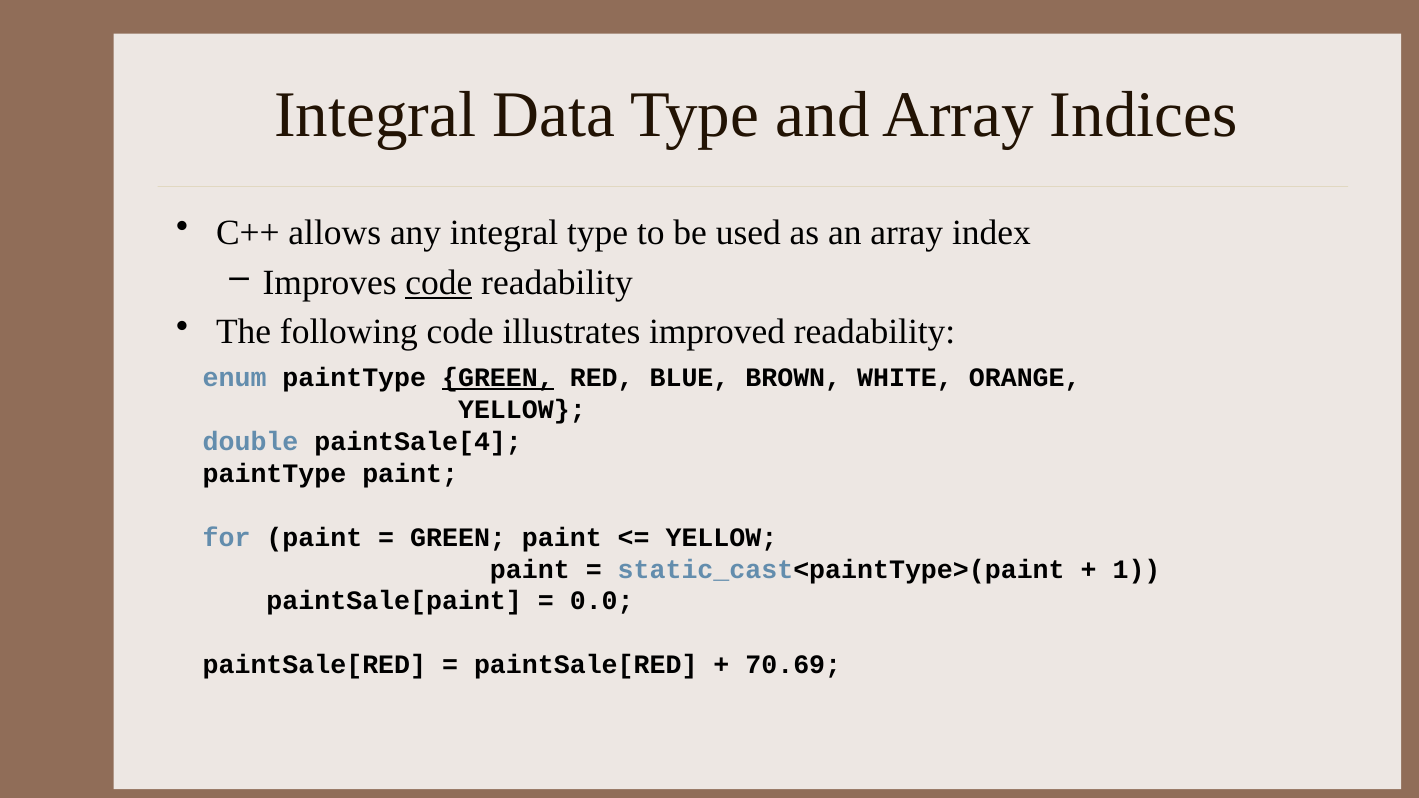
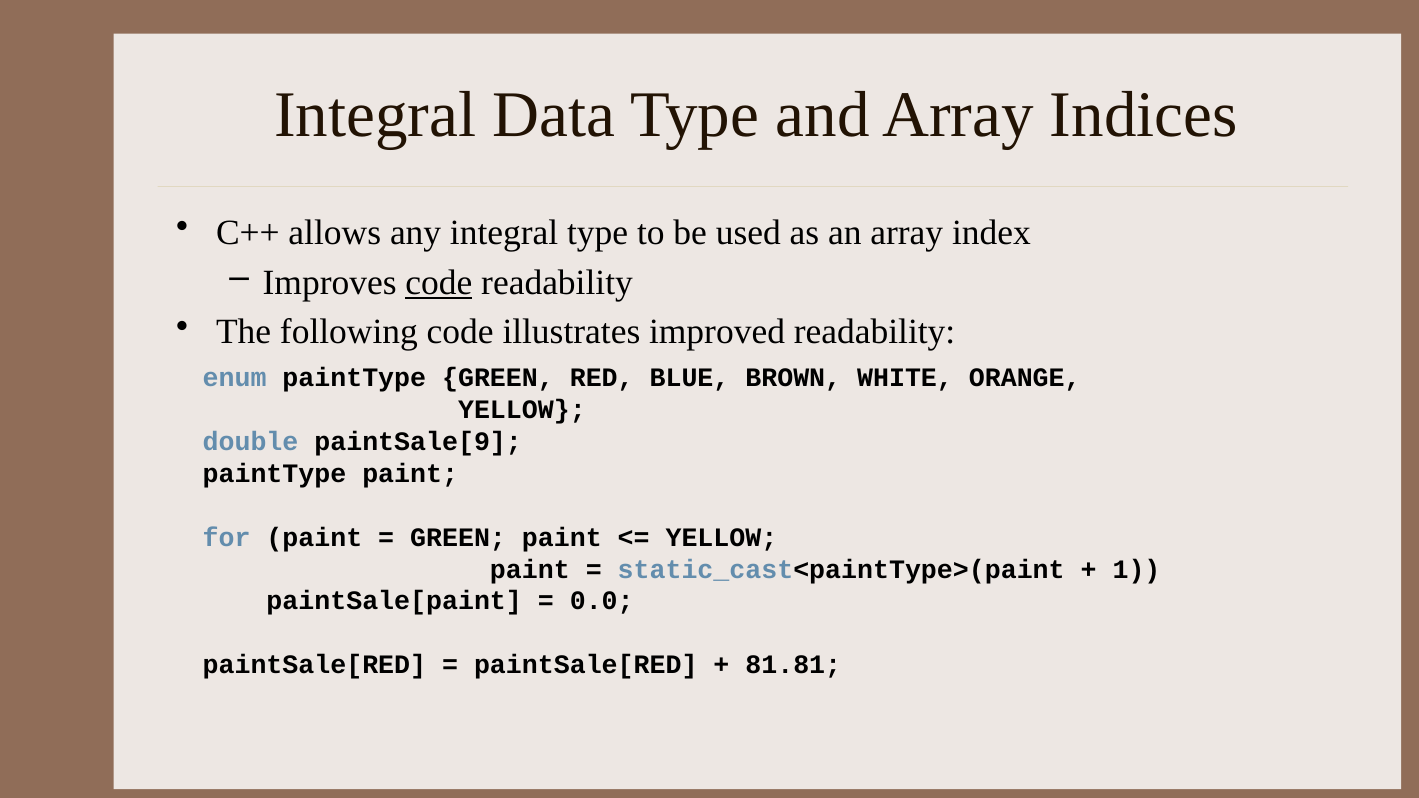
GREEN underline: present -> none (498, 378)
paintSale[4: paintSale[4 -> paintSale[9 (418, 442)
70.69: 70.69 -> 81.81 (793, 665)
